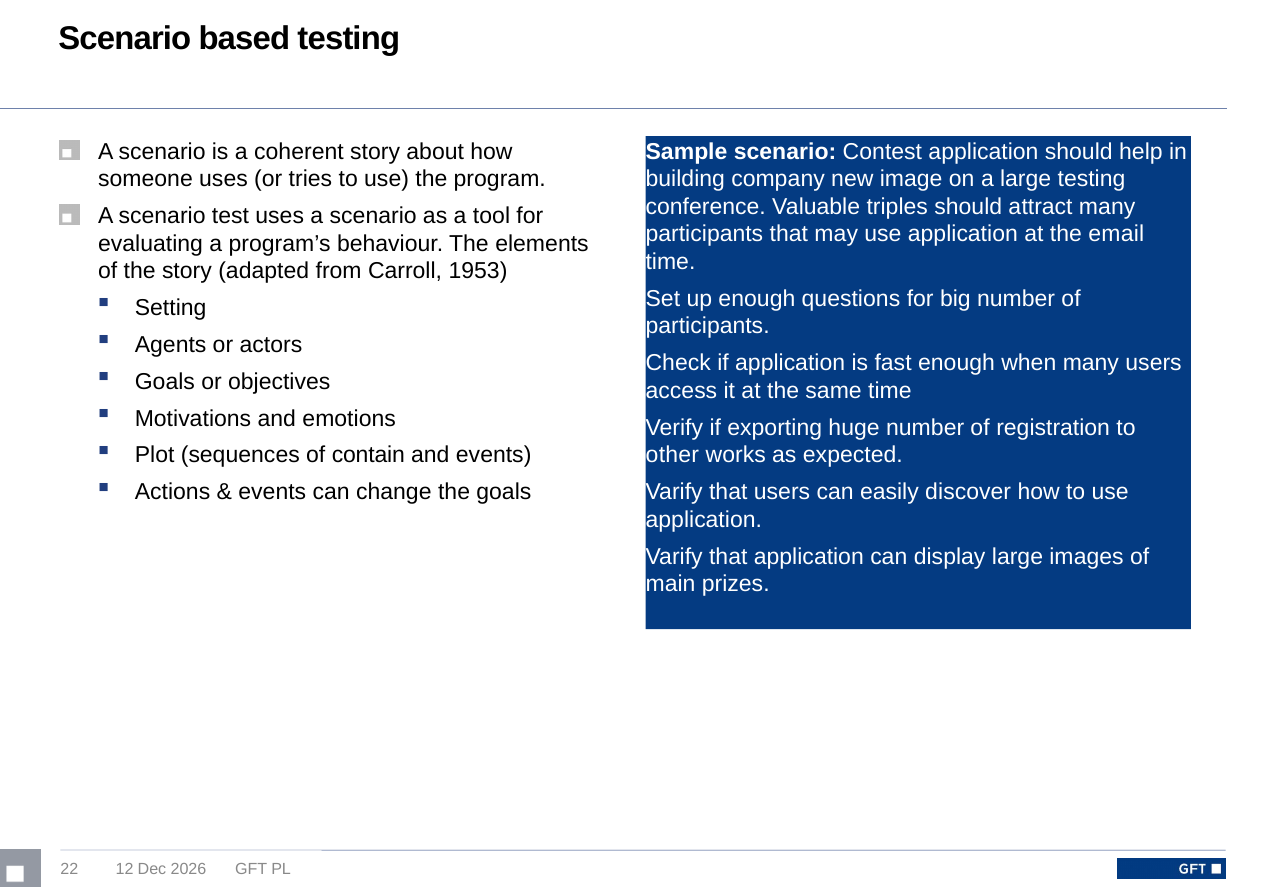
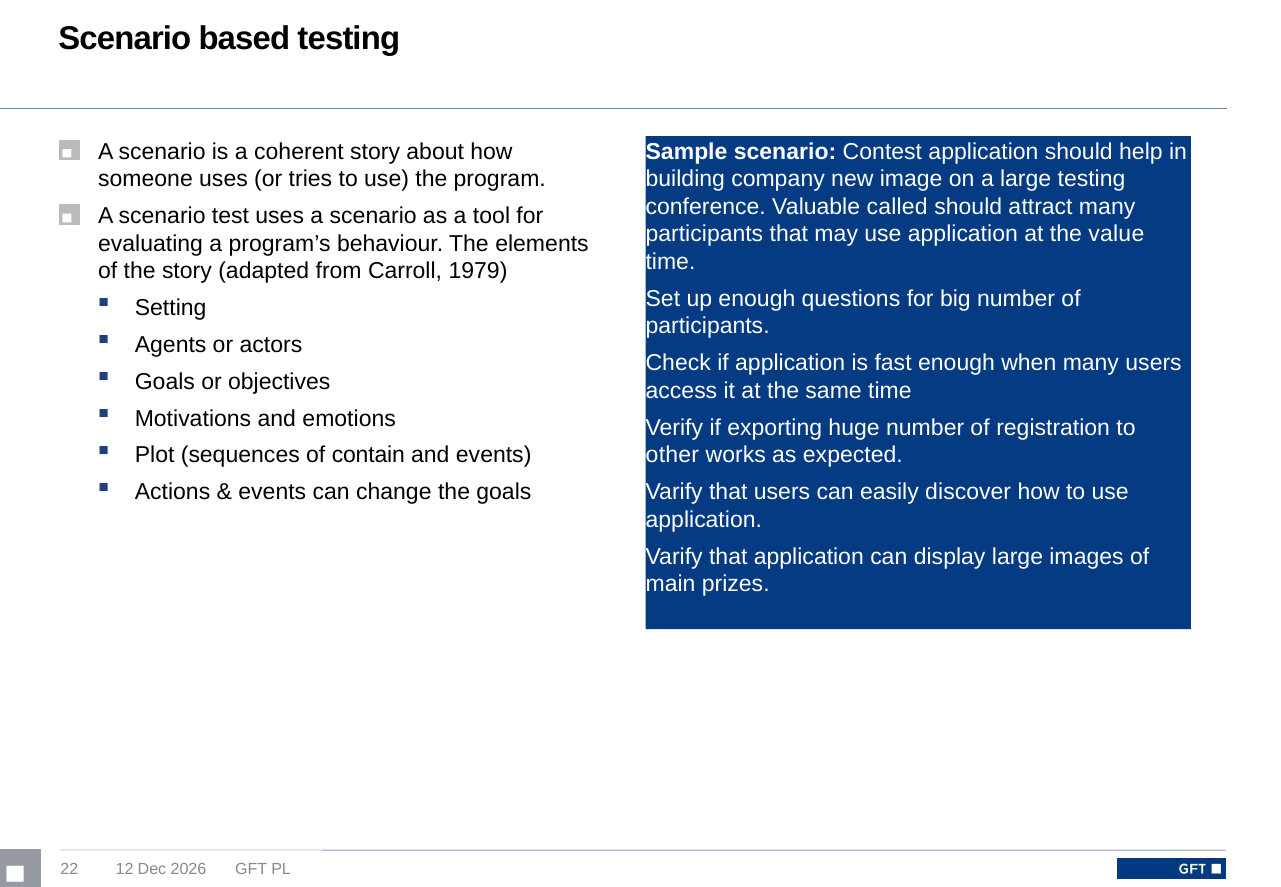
triples: triples -> called (897, 207)
email: email -> value (1116, 234)
1953: 1953 -> 1979 (478, 271)
